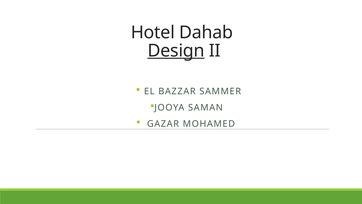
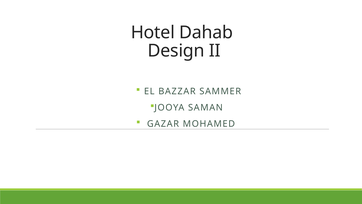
Design underline: present -> none (176, 51)
